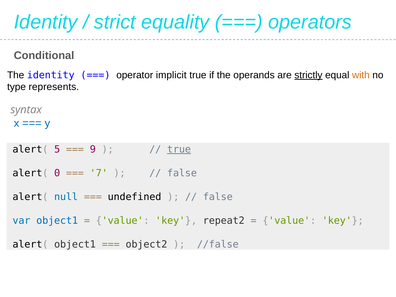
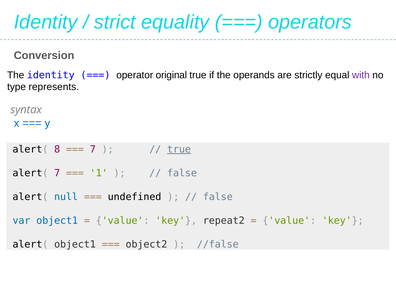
Conditional: Conditional -> Conversion (44, 56)
implicit: implicit -> original (171, 75)
strictly underline: present -> none (308, 75)
with colour: orange -> purple (361, 75)
5: 5 -> 8 (57, 149)
9: 9 -> 7 (93, 149)
alert( 0: 0 -> 7 (57, 173)
7: 7 -> 1 (99, 173)
